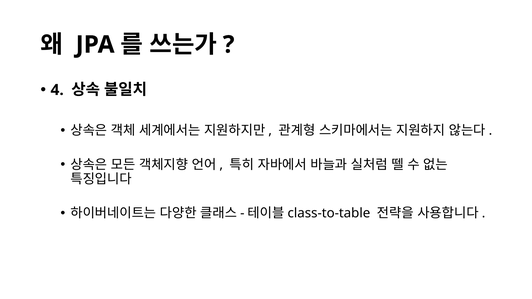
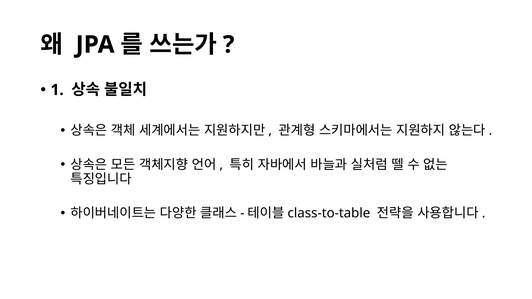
4: 4 -> 1 (57, 90)
